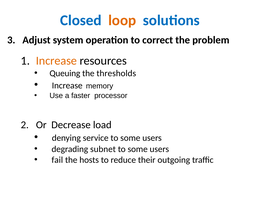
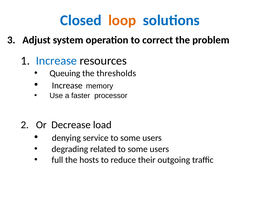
Increase colour: orange -> blue (56, 61)
subnet: subnet -> related (103, 149)
fail: fail -> full (57, 160)
